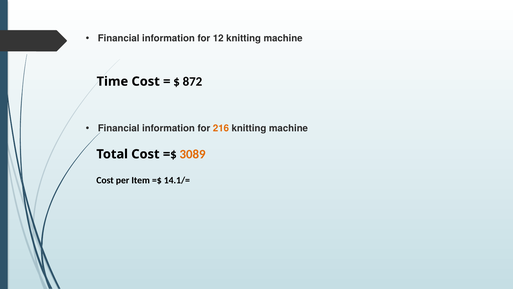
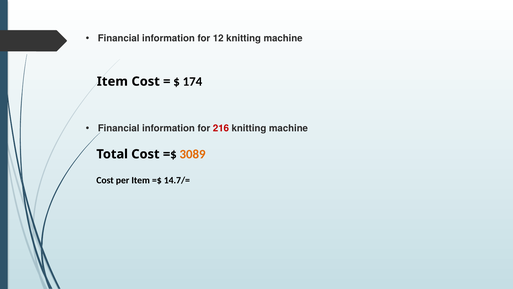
Time: Time -> Item (112, 81)
872: 872 -> 174 (192, 81)
216 colour: orange -> red (221, 128)
14.1/=: 14.1/= -> 14.7/= (177, 180)
